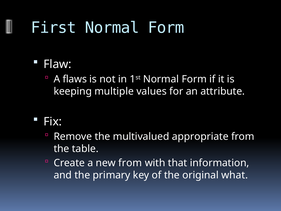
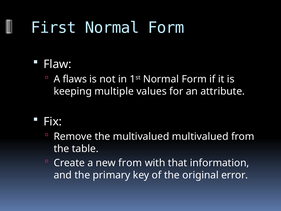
multivalued appropriate: appropriate -> multivalued (200, 136)
what: what -> error (235, 175)
